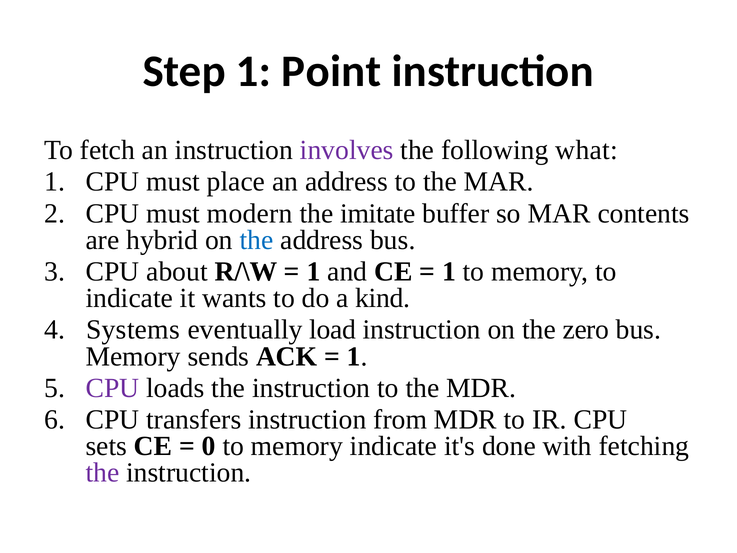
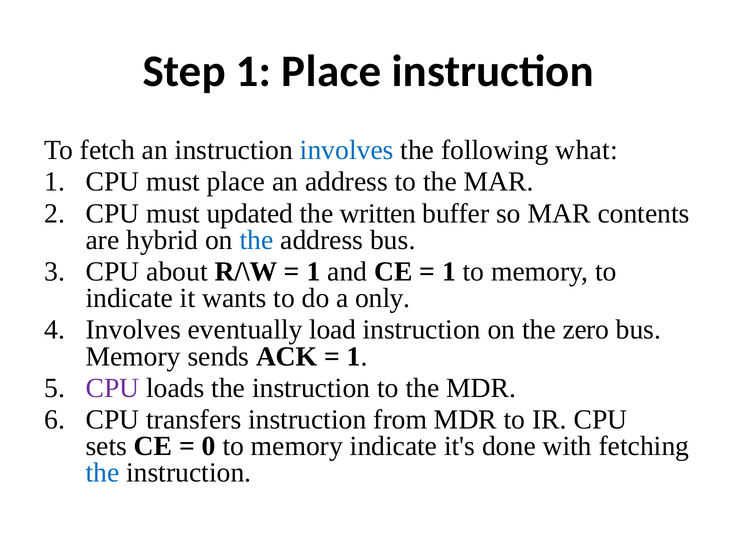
1 Point: Point -> Place (331, 71)
involves colour: purple -> blue (347, 150)
modern: modern -> updated (250, 213)
imitate: imitate -> written (378, 213)
kind: kind -> only (383, 298)
Systems: Systems -> Involves (133, 330)
the colour: purple -> blue (103, 473)
